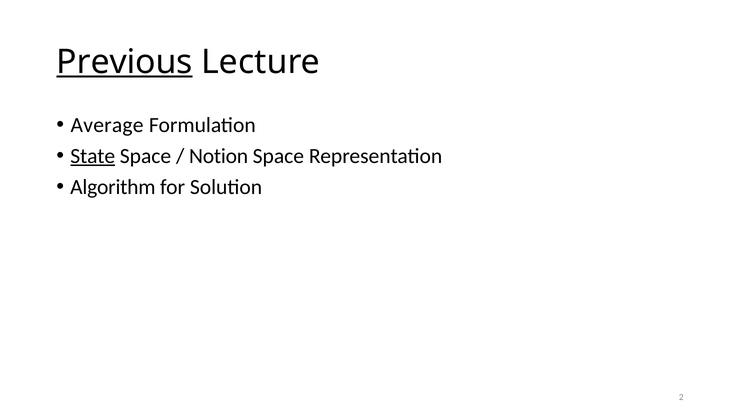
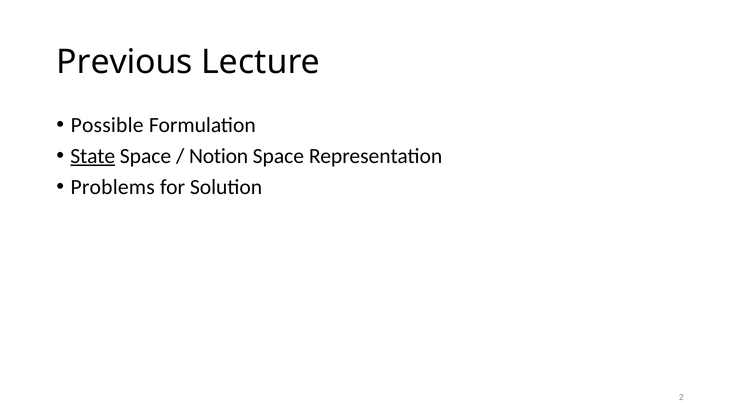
Previous underline: present -> none (124, 62)
Average: Average -> Possible (107, 125)
Algorithm: Algorithm -> Problems (113, 187)
